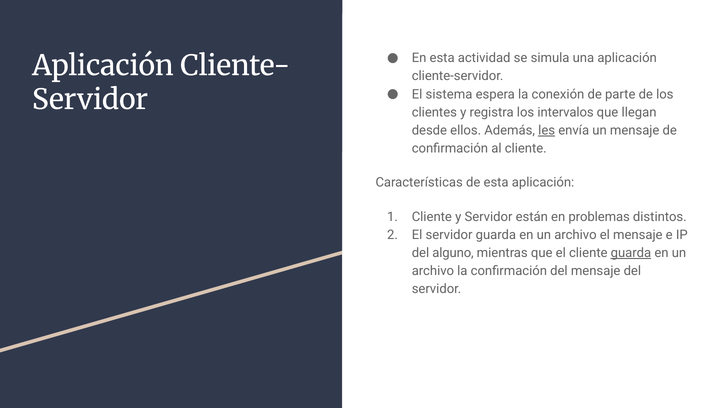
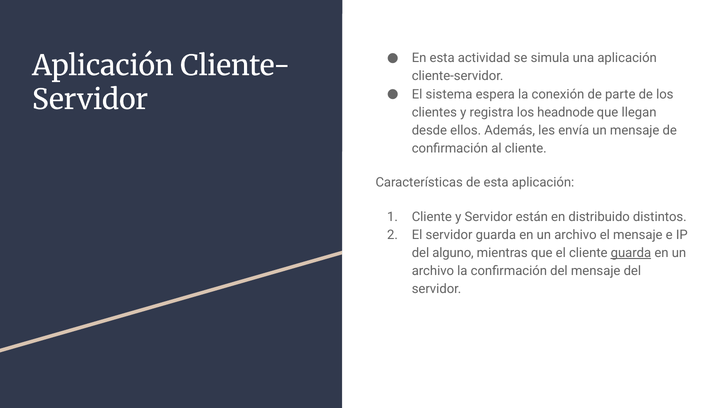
intervalos: intervalos -> headnode (566, 112)
les underline: present -> none (547, 130)
problemas: problemas -> distribuido (599, 217)
